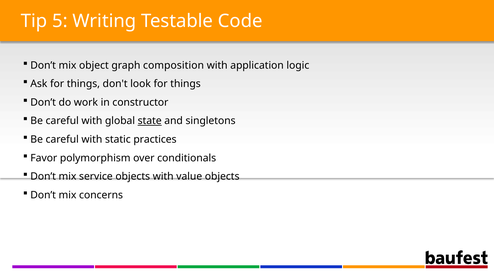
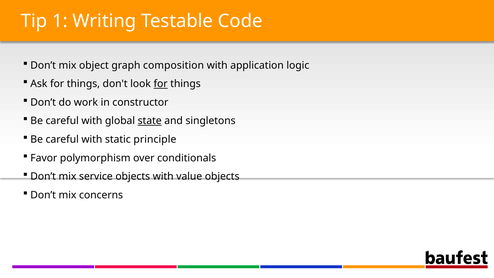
5: 5 -> 1 (60, 21)
for underline: none -> present (161, 84)
practices: practices -> principle (155, 139)
